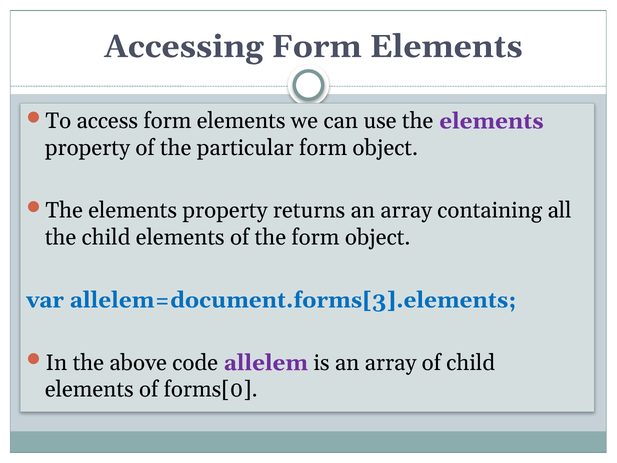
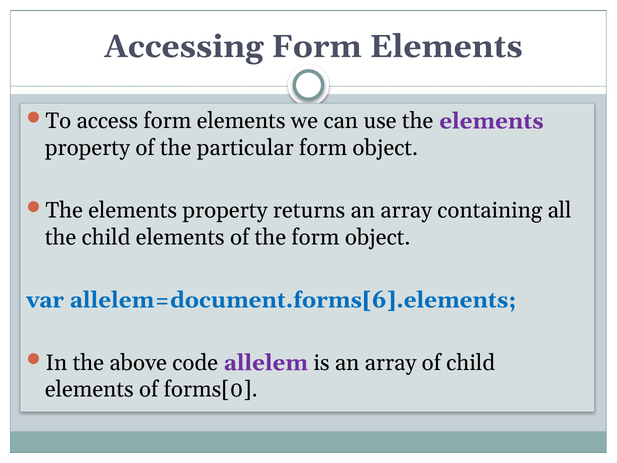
allelem=document.forms[3].elements: allelem=document.forms[3].elements -> allelem=document.forms[6].elements (293, 300)
